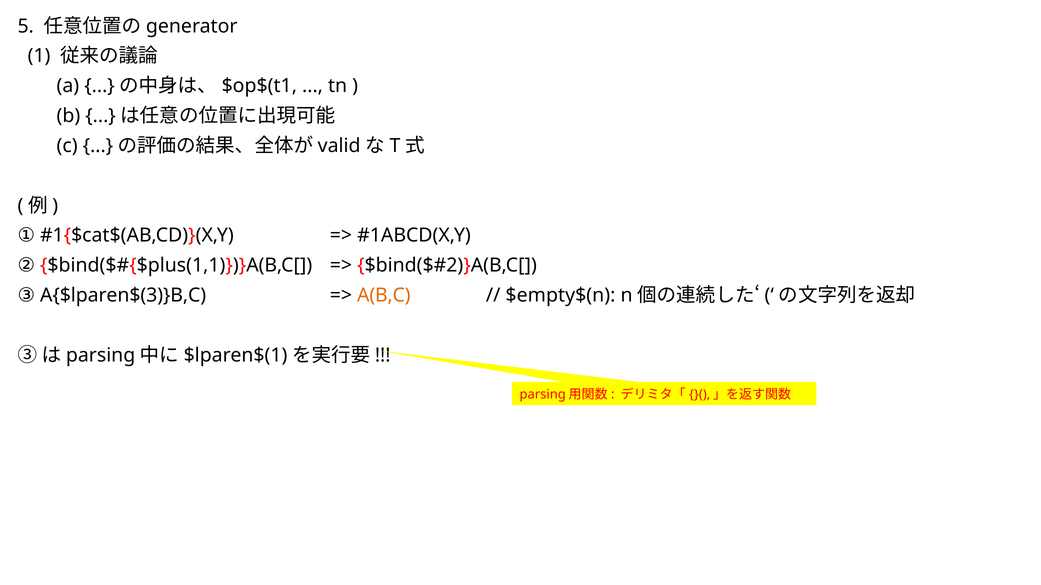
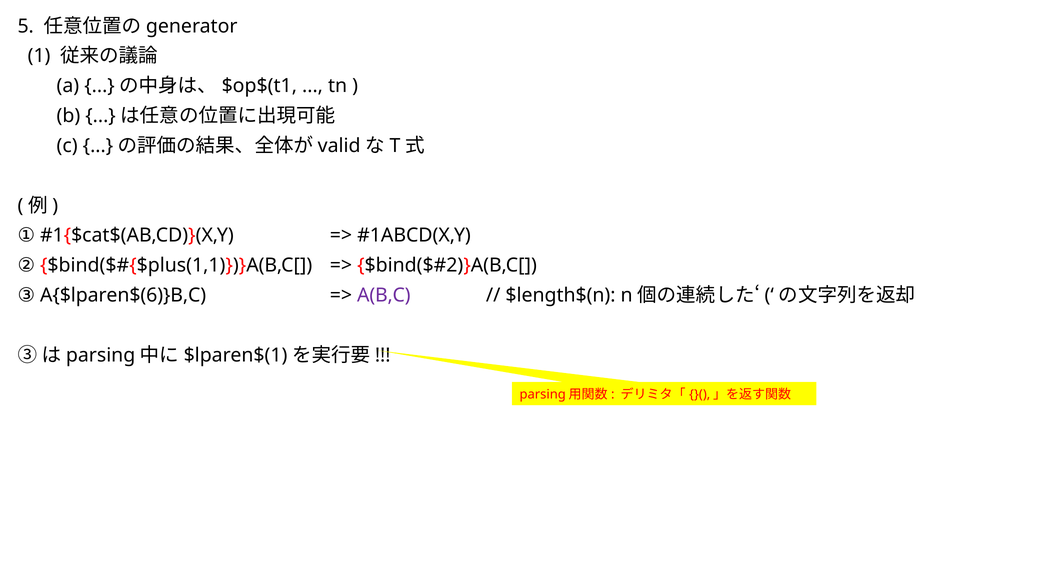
A{$lparen$(3)}B,C: A{$lparen$(3)}B,C -> A{$lparen$(6)}B,C (123, 296)
A(B,C colour: orange -> purple (384, 296)
$empty$(n: $empty$(n -> $length$(n (561, 296)
